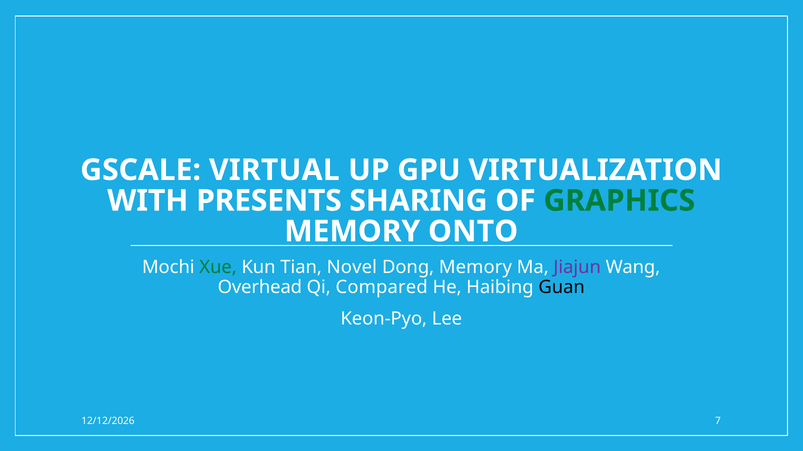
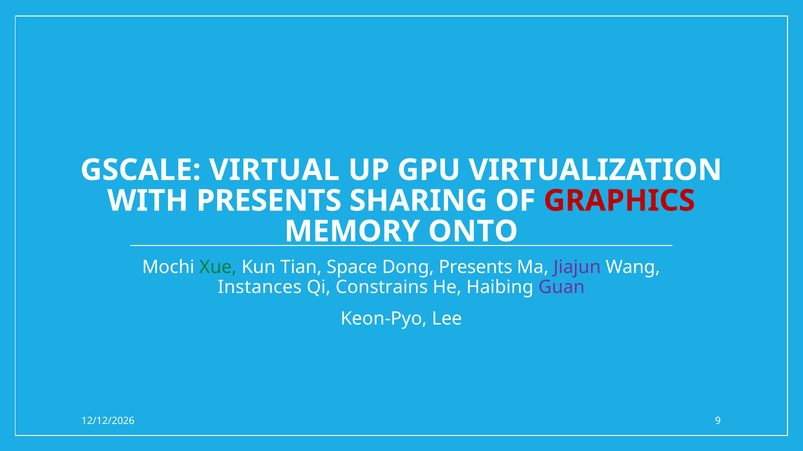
GRAPHICS colour: green -> red (619, 201)
Novel: Novel -> Space (352, 268)
Dong Memory: Memory -> Presents (476, 268)
Overhead: Overhead -> Instances (260, 288)
Compared: Compared -> Constrains (382, 288)
Guan colour: black -> purple (562, 288)
7: 7 -> 9 (718, 422)
